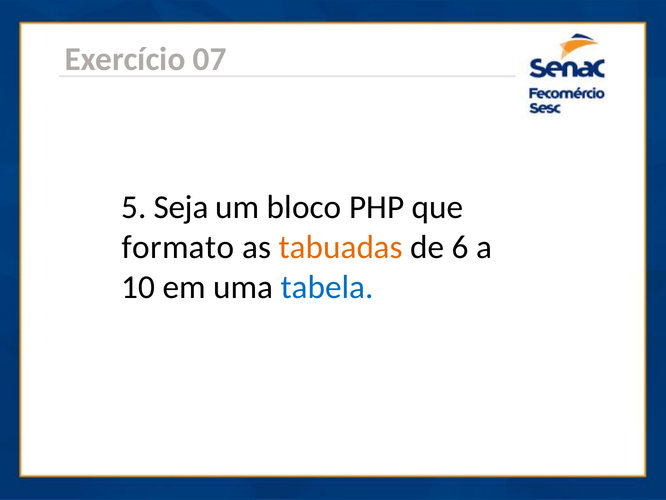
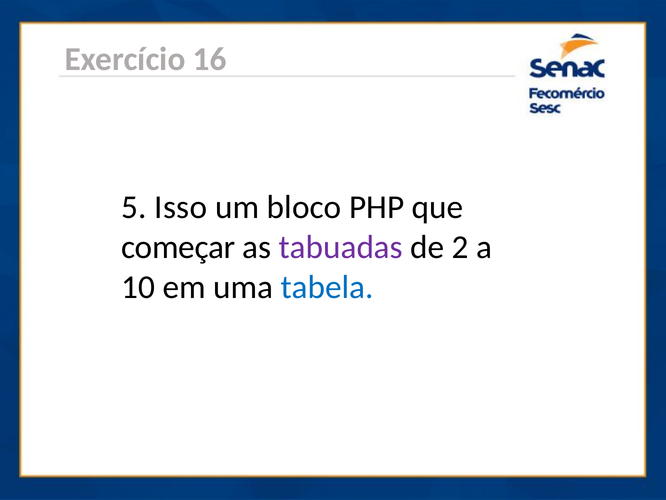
07: 07 -> 16 (210, 59)
Seja: Seja -> Isso (181, 207)
formato: formato -> começar (178, 247)
tabuadas colour: orange -> purple (341, 247)
6: 6 -> 2 (460, 247)
